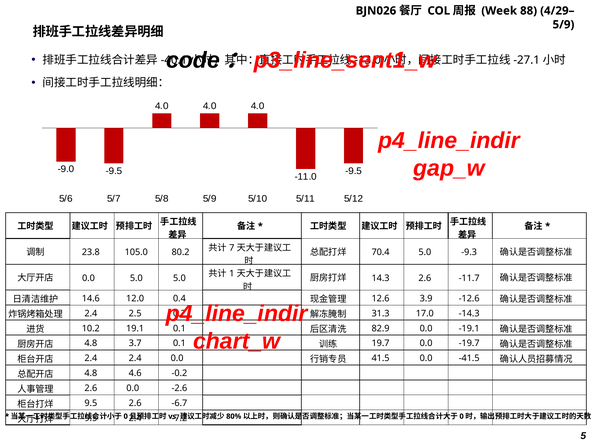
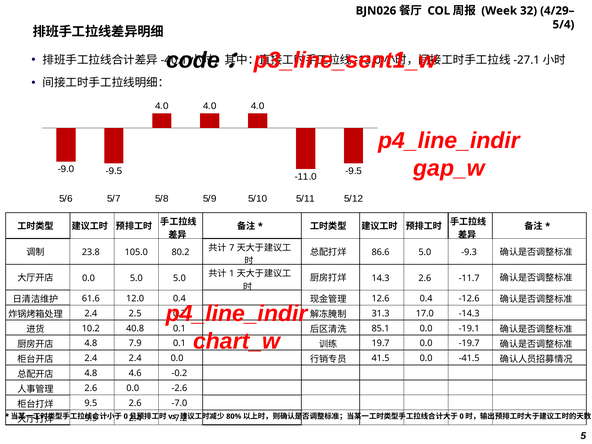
88: 88 -> 32 (529, 11)
5/9: 5/9 -> 5/4 (563, 25)
70.4: 70.4 -> 86.6 (381, 252)
14.6: 14.6 -> 61.6 (91, 298)
12.6 3.9: 3.9 -> 0.4 (426, 298)
19.1: 19.1 -> 40.8 (135, 328)
82.9: 82.9 -> 85.1 (381, 328)
3.7: 3.7 -> 7.9 (135, 343)
-6.7: -6.7 -> -7.0 (179, 403)
